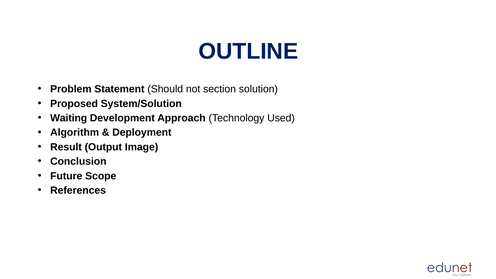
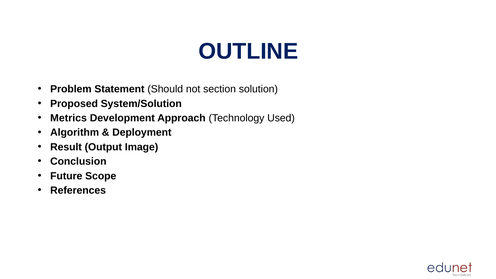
Waiting: Waiting -> Metrics (69, 118)
